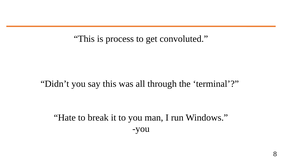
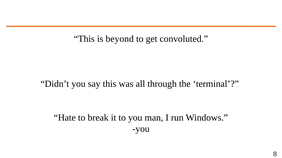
process: process -> beyond (120, 39)
